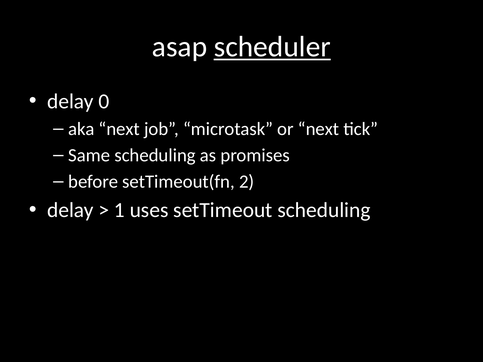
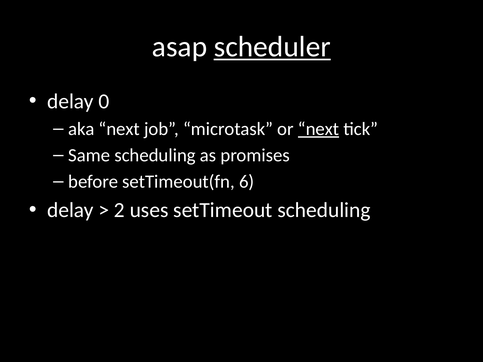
next underline: none -> present (319, 129)
2: 2 -> 6 (247, 182)
1: 1 -> 2 (119, 210)
